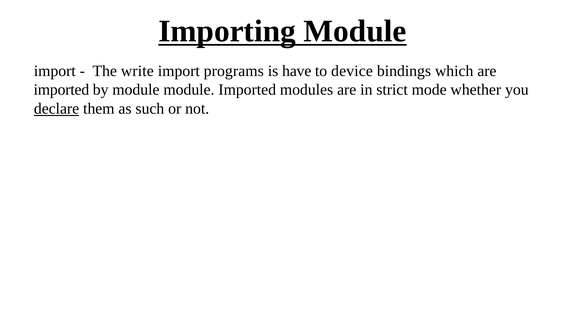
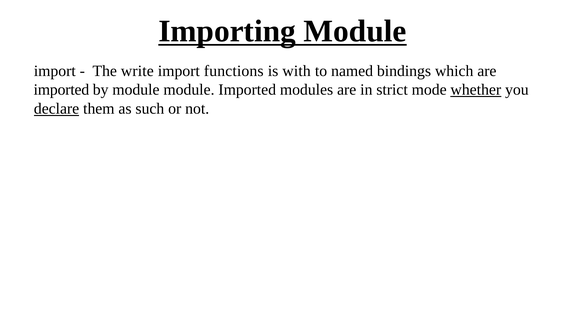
programs: programs -> functions (234, 71)
have: have -> with (297, 71)
device: device -> named (352, 71)
whether underline: none -> present (476, 90)
